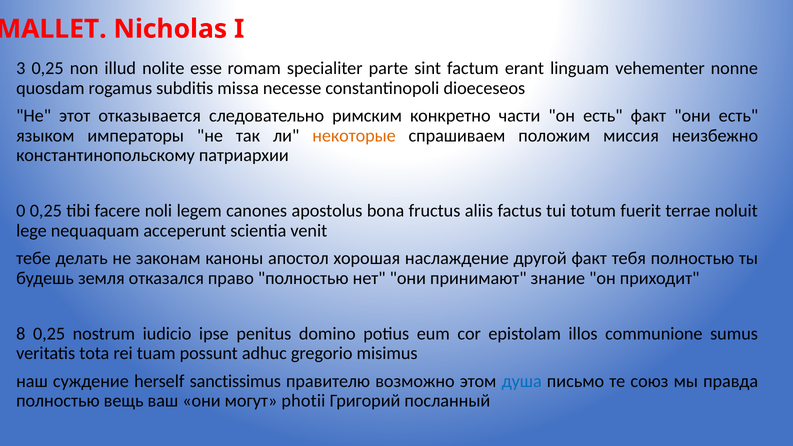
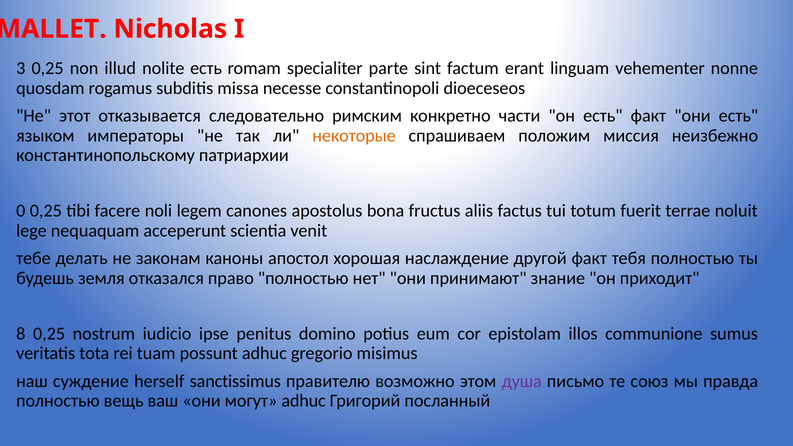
nolite esse: esse -> есть (206, 68)
душа colour: blue -> purple (522, 381)
могут photii: photii -> adhuc (304, 401)
